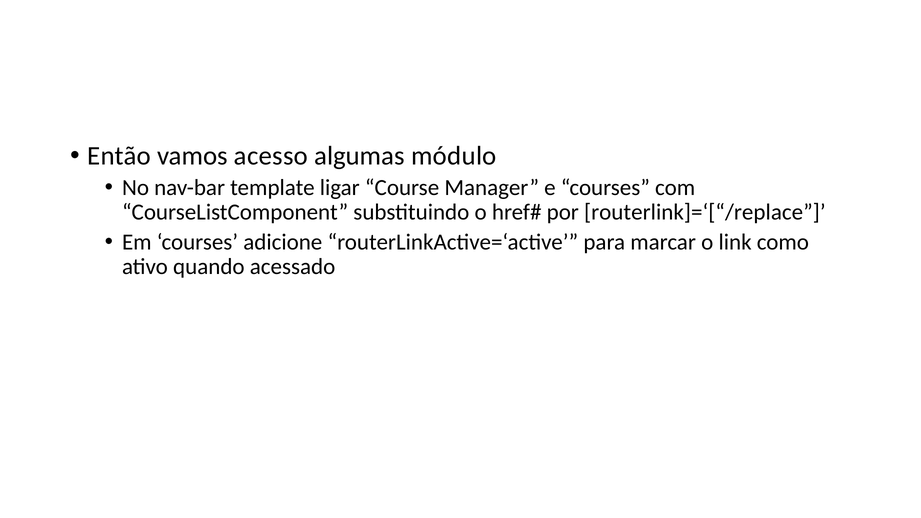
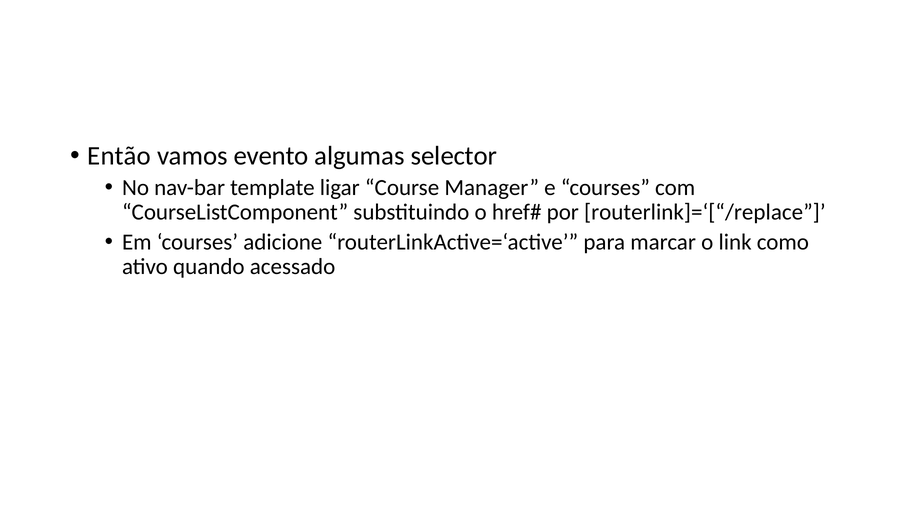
acesso: acesso -> evento (271, 156)
módulo: módulo -> selector (454, 156)
